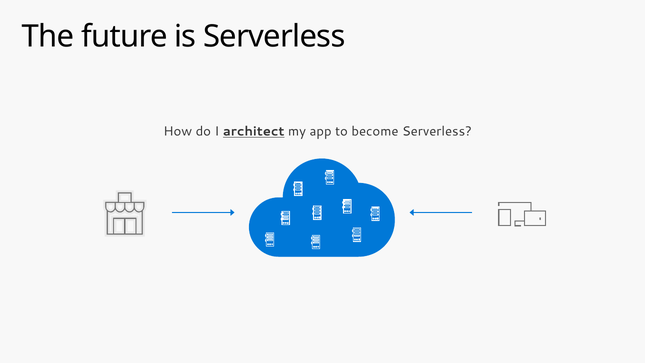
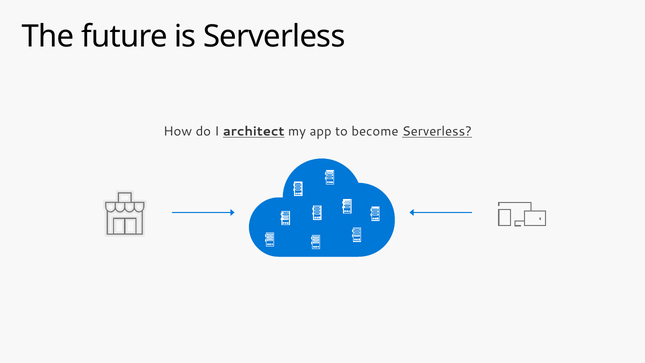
Serverless underline: none -> present (437, 131)
